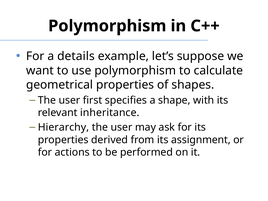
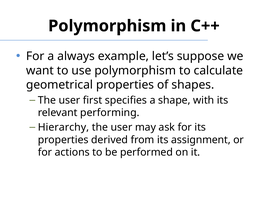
details: details -> always (76, 56)
inheritance: inheritance -> performing (110, 113)
